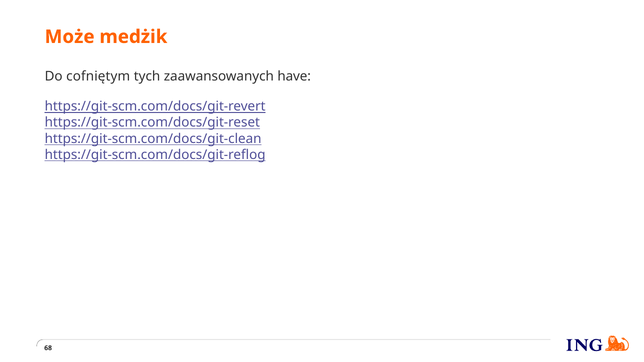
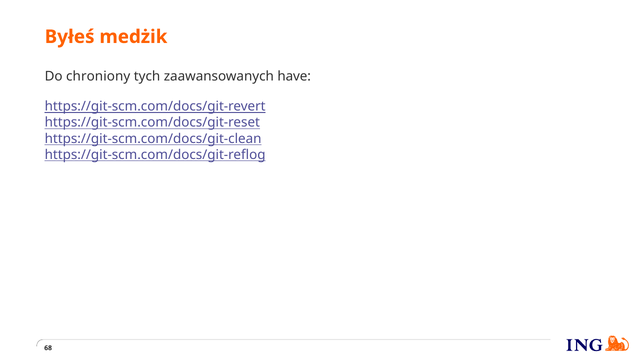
Może: Może -> Byłeś (70, 37)
cofniętym: cofniętym -> chroniony (98, 77)
